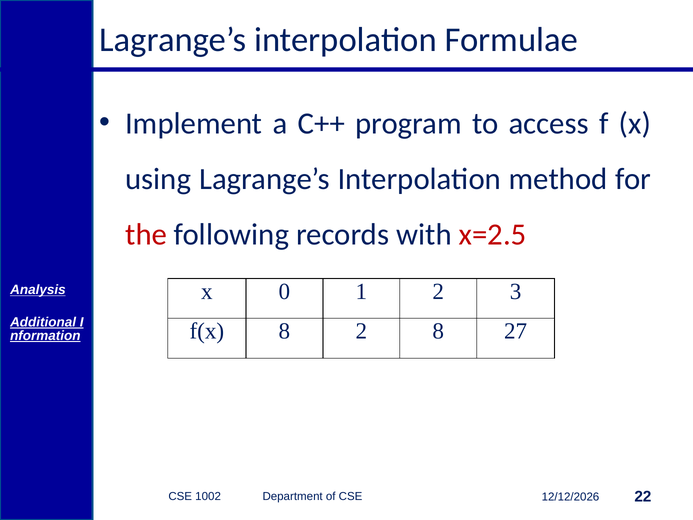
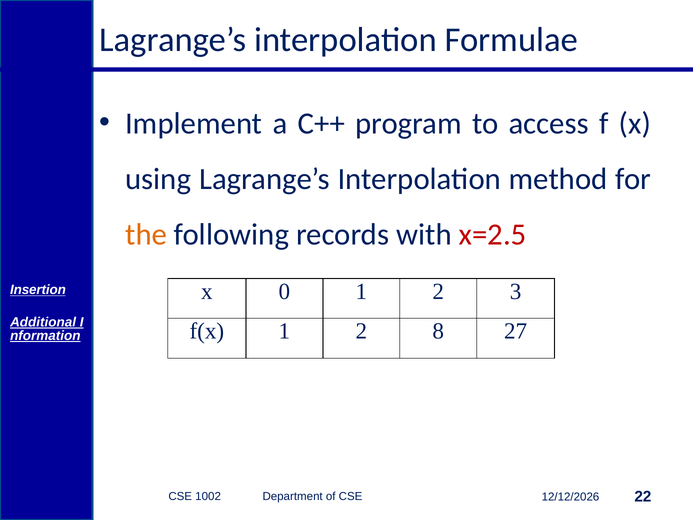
the colour: red -> orange (146, 234)
Analysis: Analysis -> Insertion (38, 290)
f(x 8: 8 -> 1 (284, 331)
